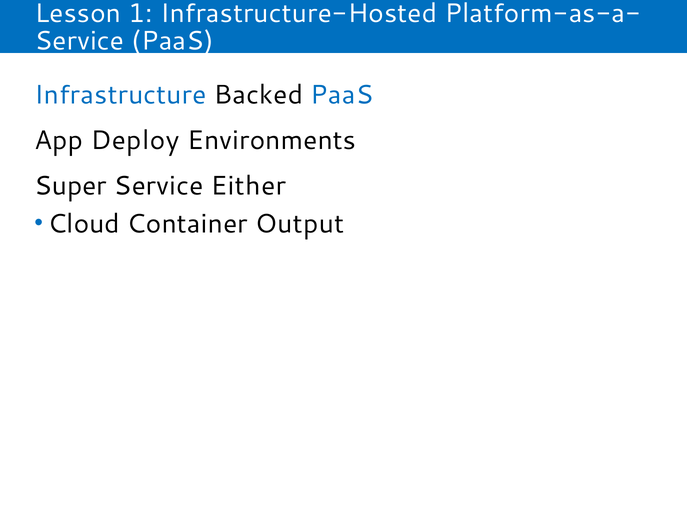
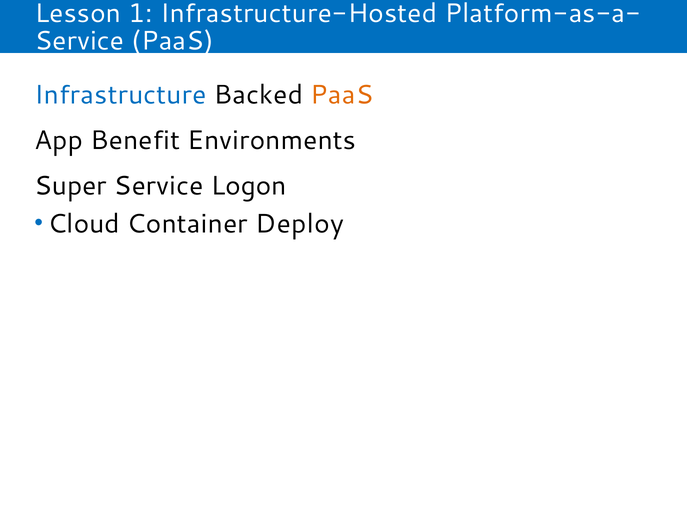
PaaS colour: blue -> orange (342, 95)
Deploy: Deploy -> Benefit (135, 140)
Either: Either -> Logon (249, 186)
Output: Output -> Deploy (300, 224)
